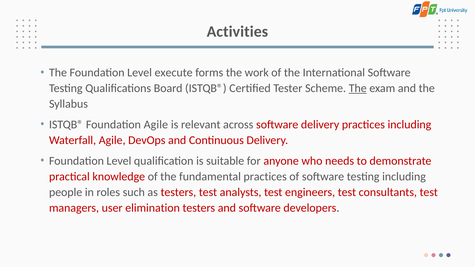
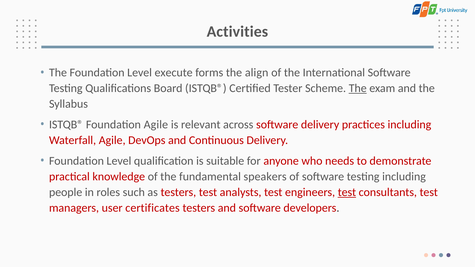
work: work -> align (257, 73)
fundamental practices: practices -> speakers (265, 177)
test underline: none -> present (347, 192)
elimination: elimination -> certificates (153, 208)
